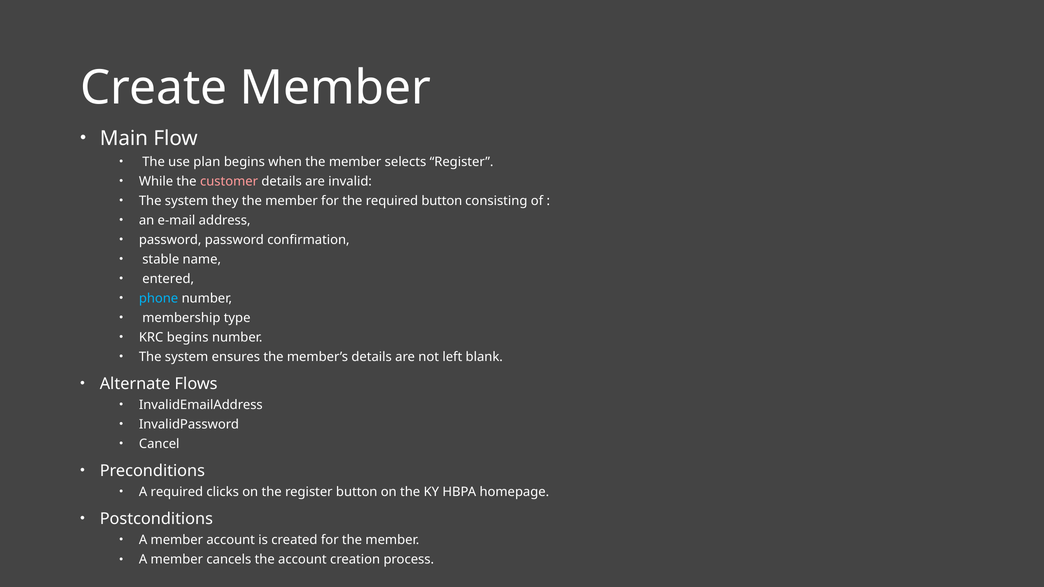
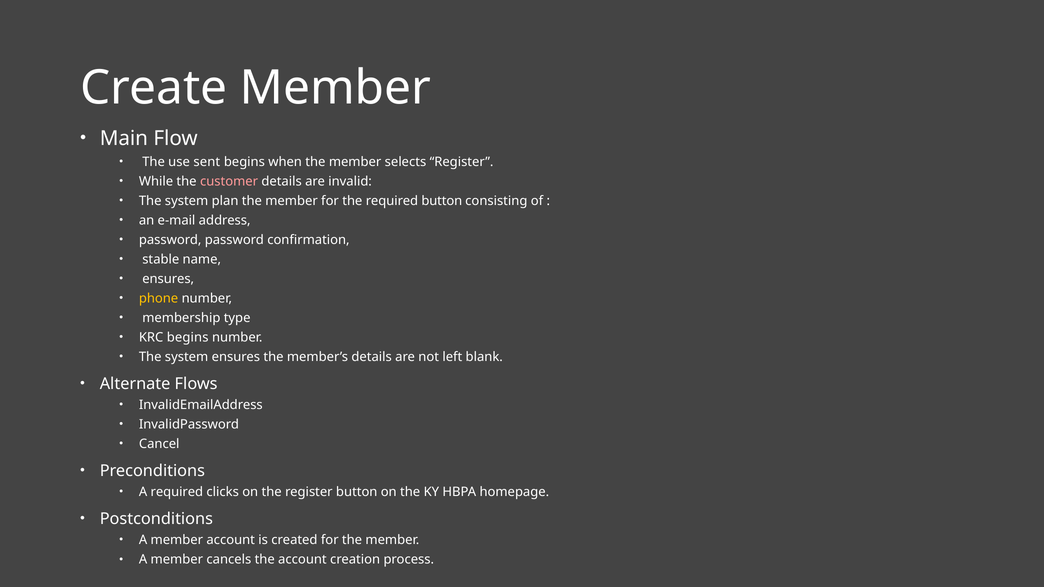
plan: plan -> sent (207, 162)
they: they -> plan (225, 201)
entered: entered -> ensures (168, 279)
phone colour: light blue -> yellow (159, 299)
